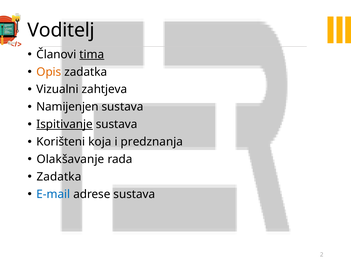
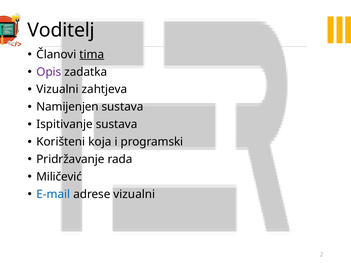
Opis colour: orange -> purple (49, 72)
Ispitivanje underline: present -> none (65, 124)
predznanja: predznanja -> programski (152, 142)
Olakšavanje: Olakšavanje -> Pridržavanje (70, 160)
Zadatka: Zadatka -> Miličević (59, 177)
adrese sustava: sustava -> vizualni (134, 195)
